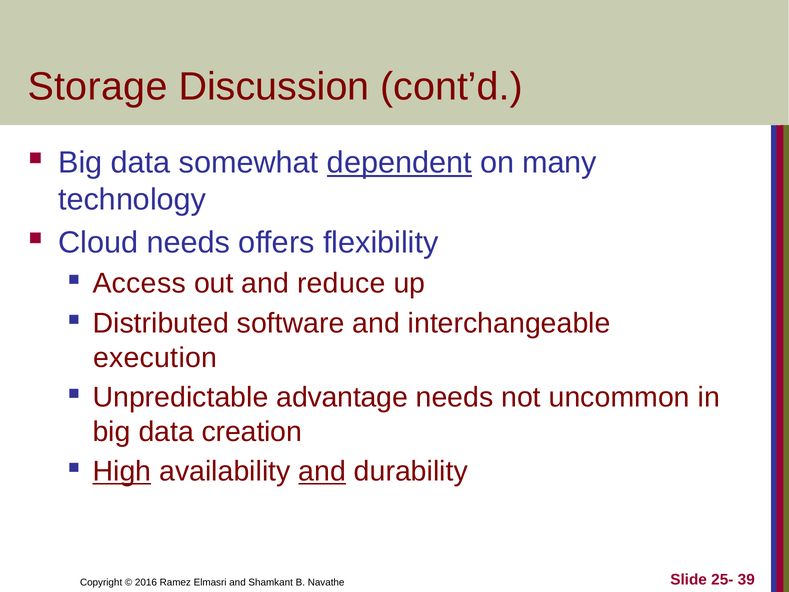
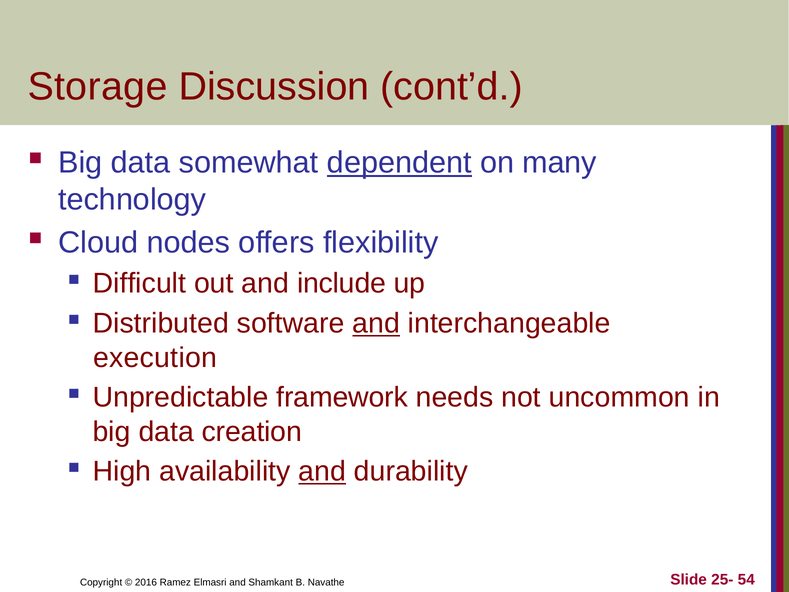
Cloud needs: needs -> nodes (188, 242)
Access: Access -> Difficult (139, 283)
reduce: reduce -> include (341, 283)
and underline: none -> present (376, 323)
advantage: advantage -> framework (342, 397)
High underline: present -> none (122, 471)
39: 39 -> 54 (746, 580)
